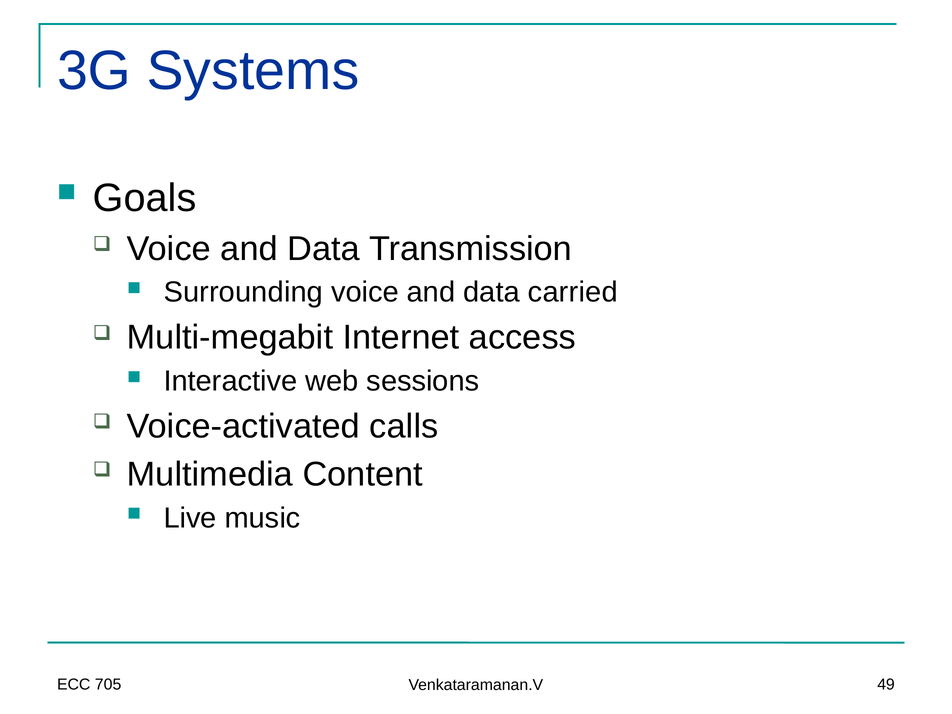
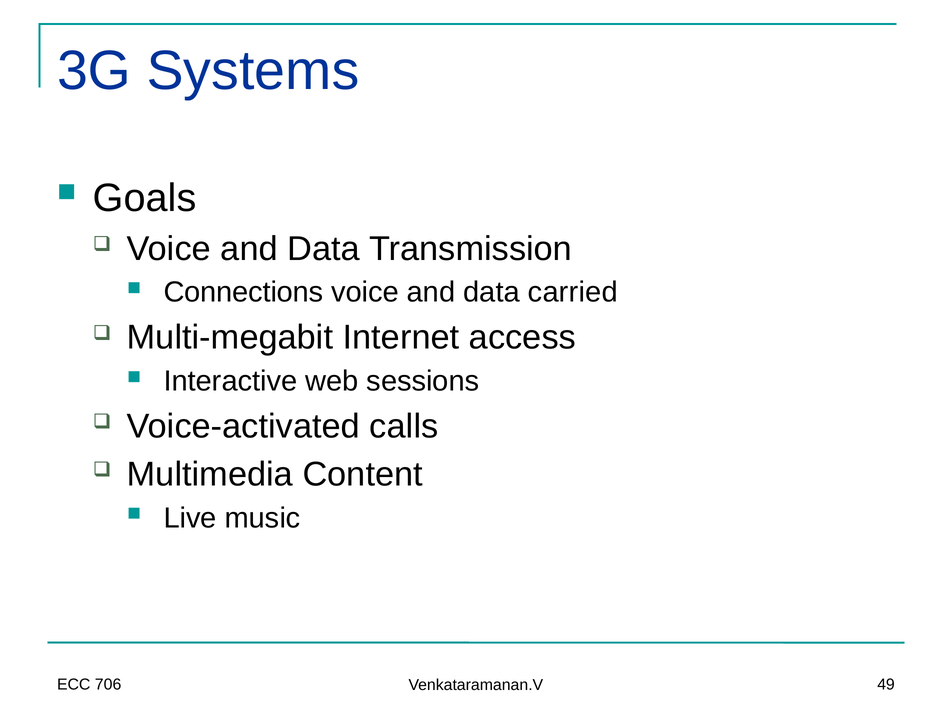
Surrounding: Surrounding -> Connections (243, 292)
705: 705 -> 706 (108, 684)
